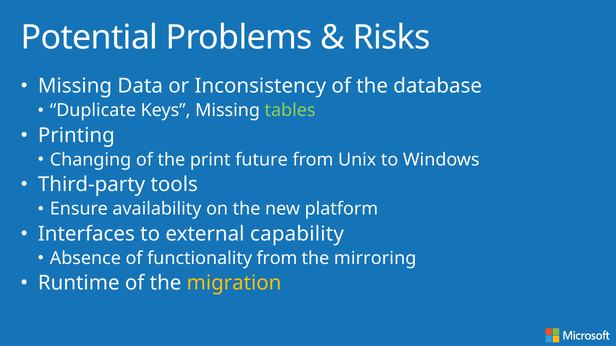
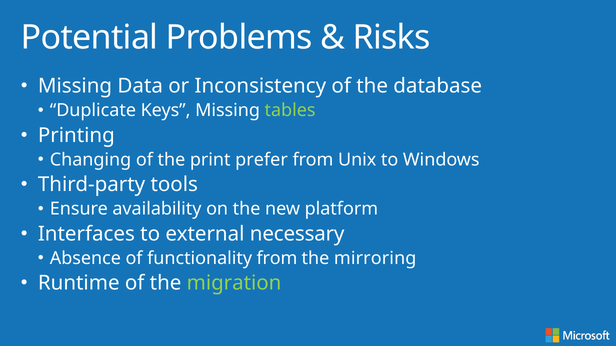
future: future -> prefer (262, 160)
capability: capability -> necessary (297, 234)
migration colour: yellow -> light green (234, 283)
